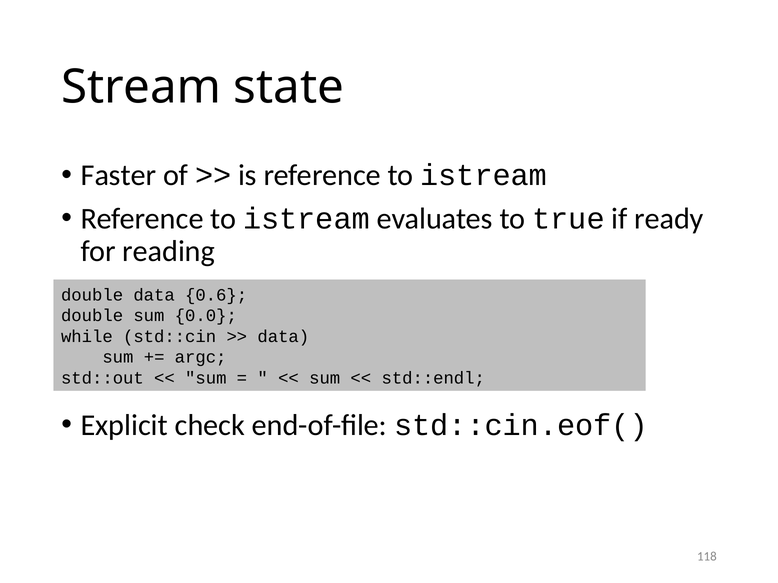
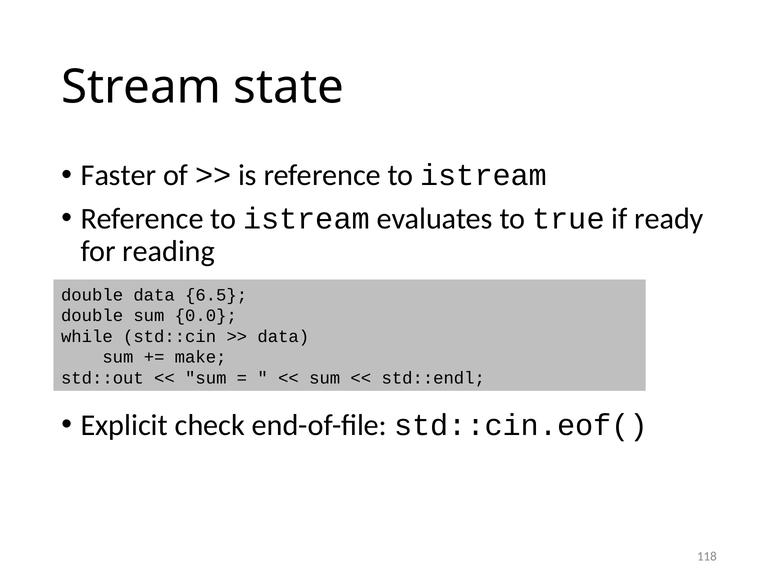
0.6: 0.6 -> 6.5 (216, 295)
argc: argc -> make (201, 357)
